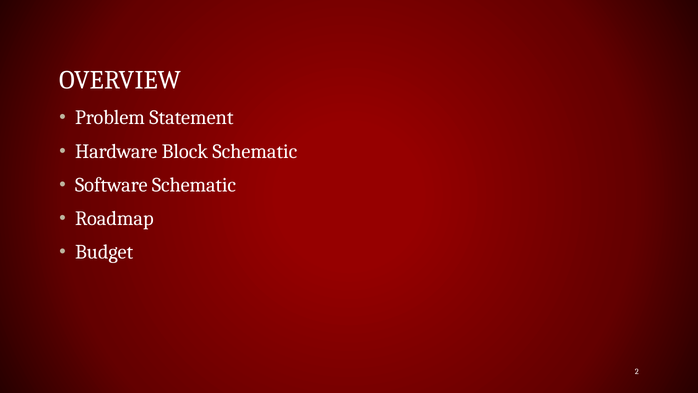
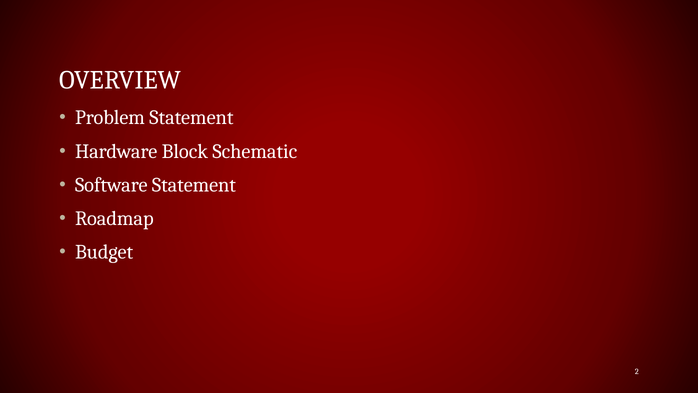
Software Schematic: Schematic -> Statement (194, 185)
